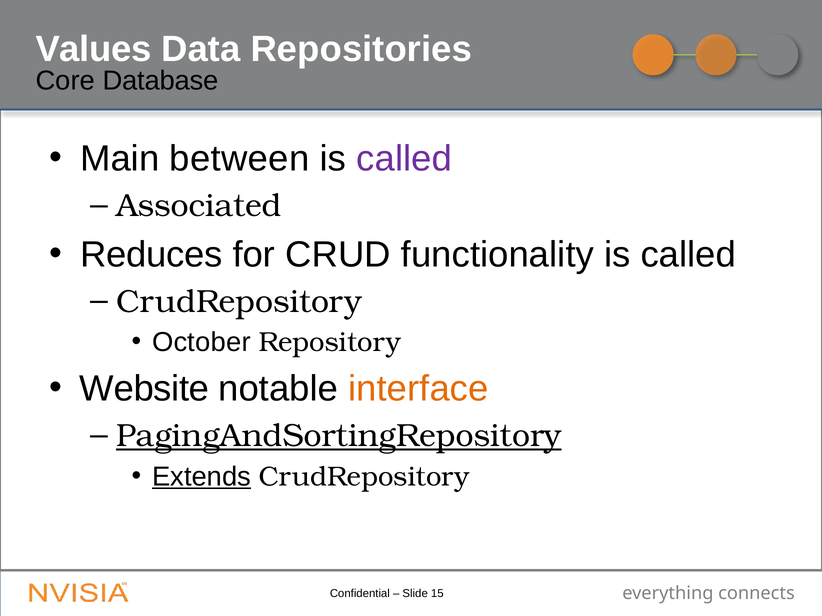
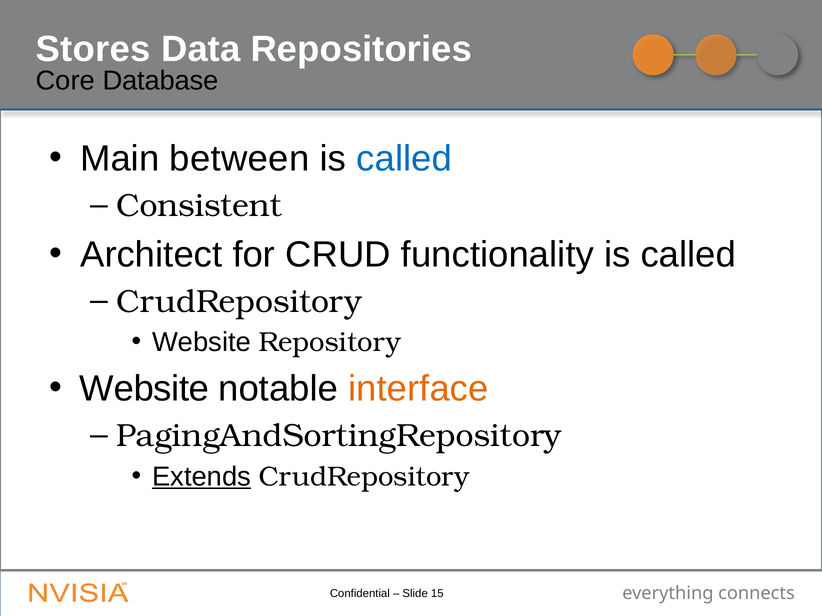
Values: Values -> Stores (93, 49)
called colour: purple -> blue (404, 159)
Associated: Associated -> Consistent (199, 206)
Reduces: Reduces -> Architect (151, 255)
October: October -> Website (202, 343)
PagingAndSortingRepository underline: present -> none (339, 436)
